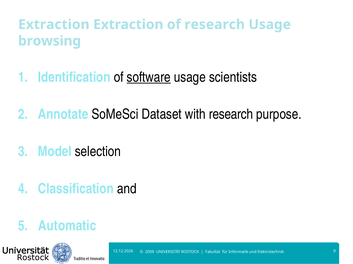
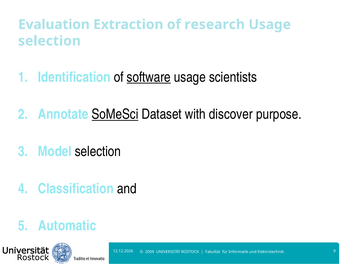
Extraction: Extraction -> Evaluation (54, 25)
browsing: browsing -> selection (49, 41)
SoMeSci underline: none -> present (115, 115)
with research: research -> discover (231, 115)
